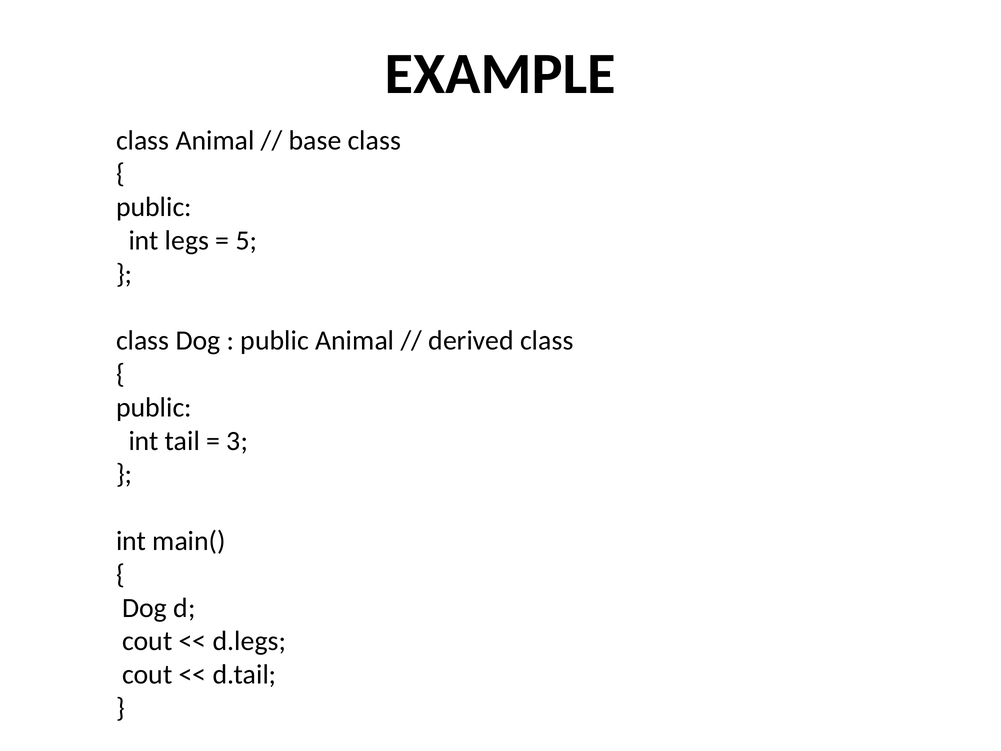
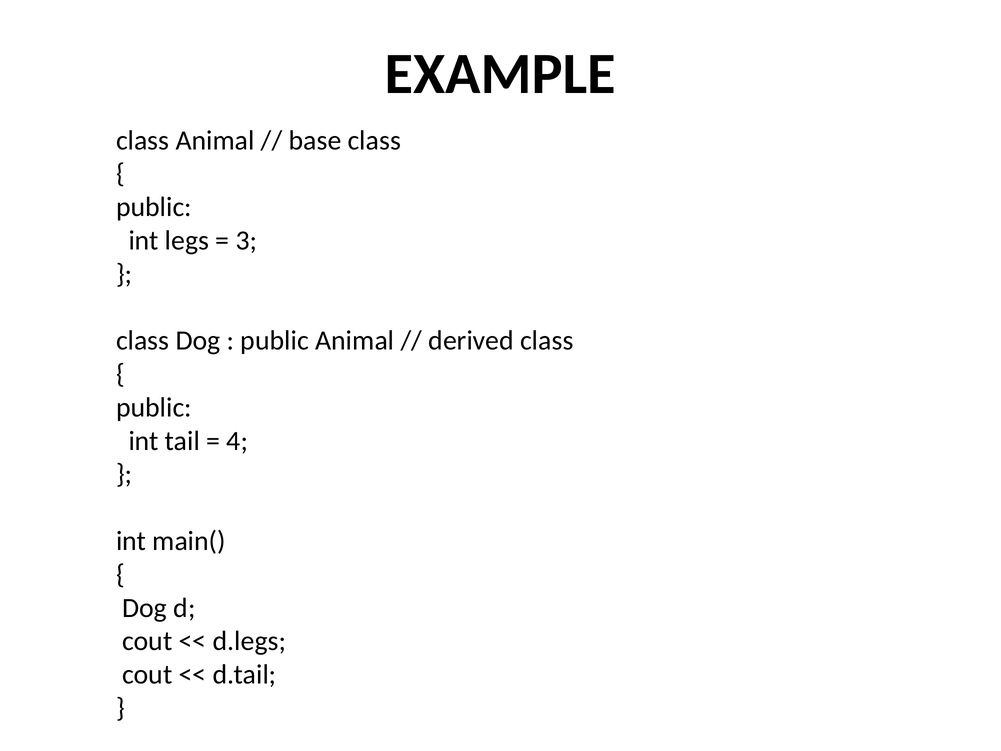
5: 5 -> 3 (246, 240)
3: 3 -> 4 (237, 441)
